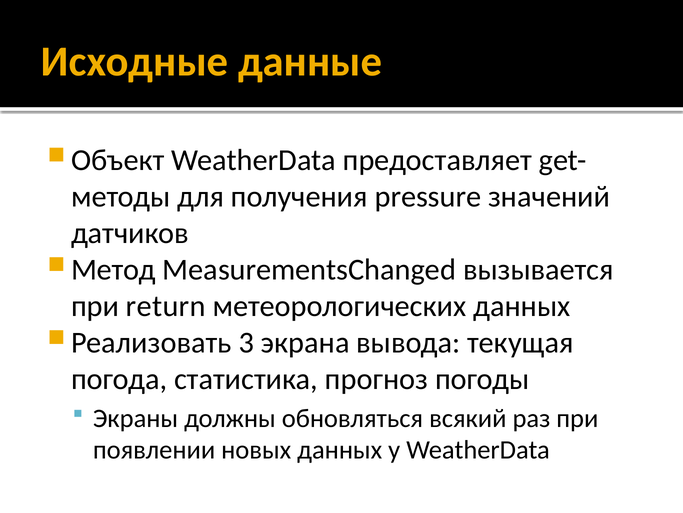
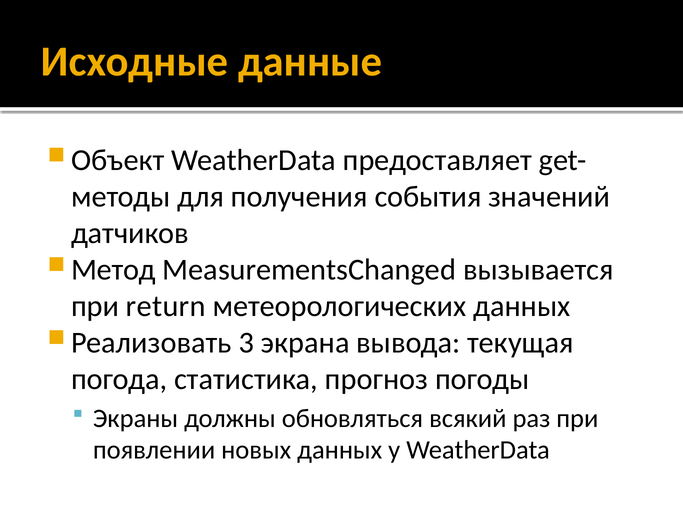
pressure: pressure -> события (428, 196)
